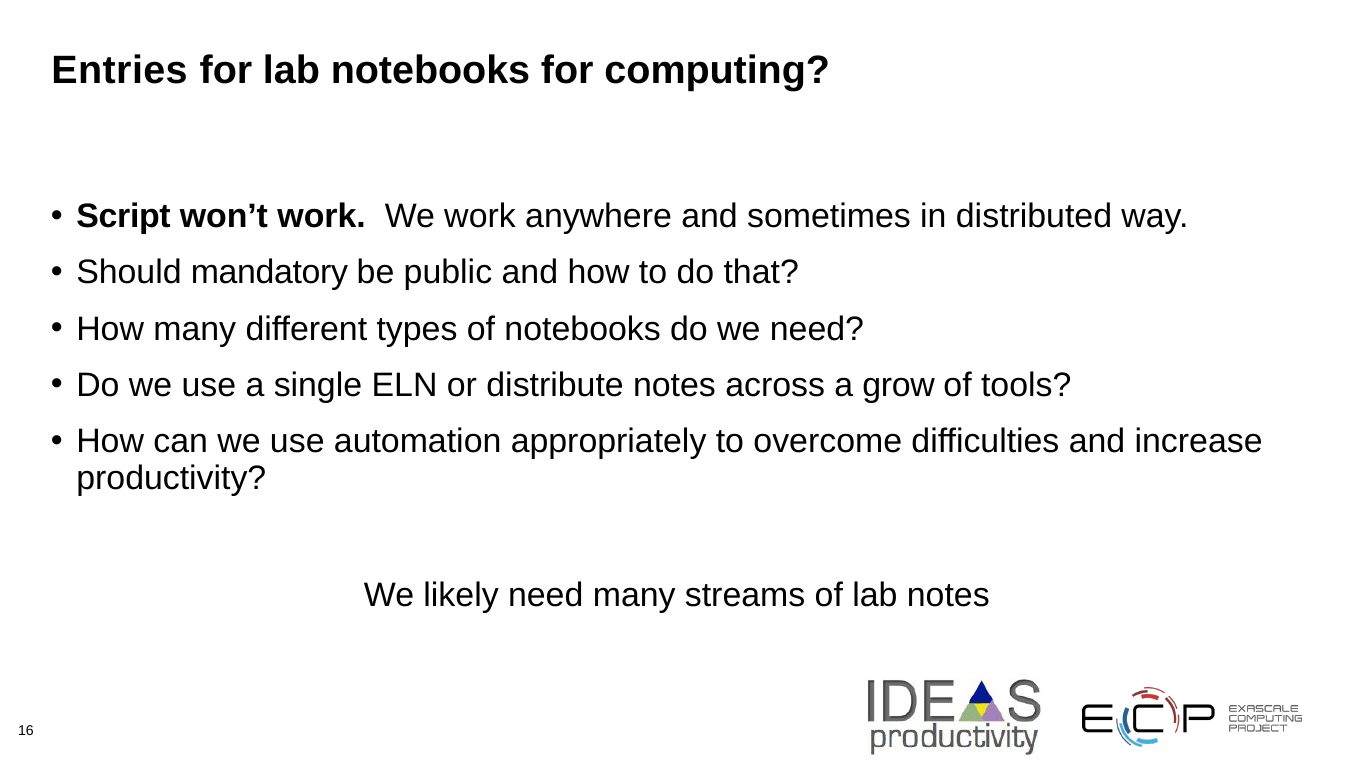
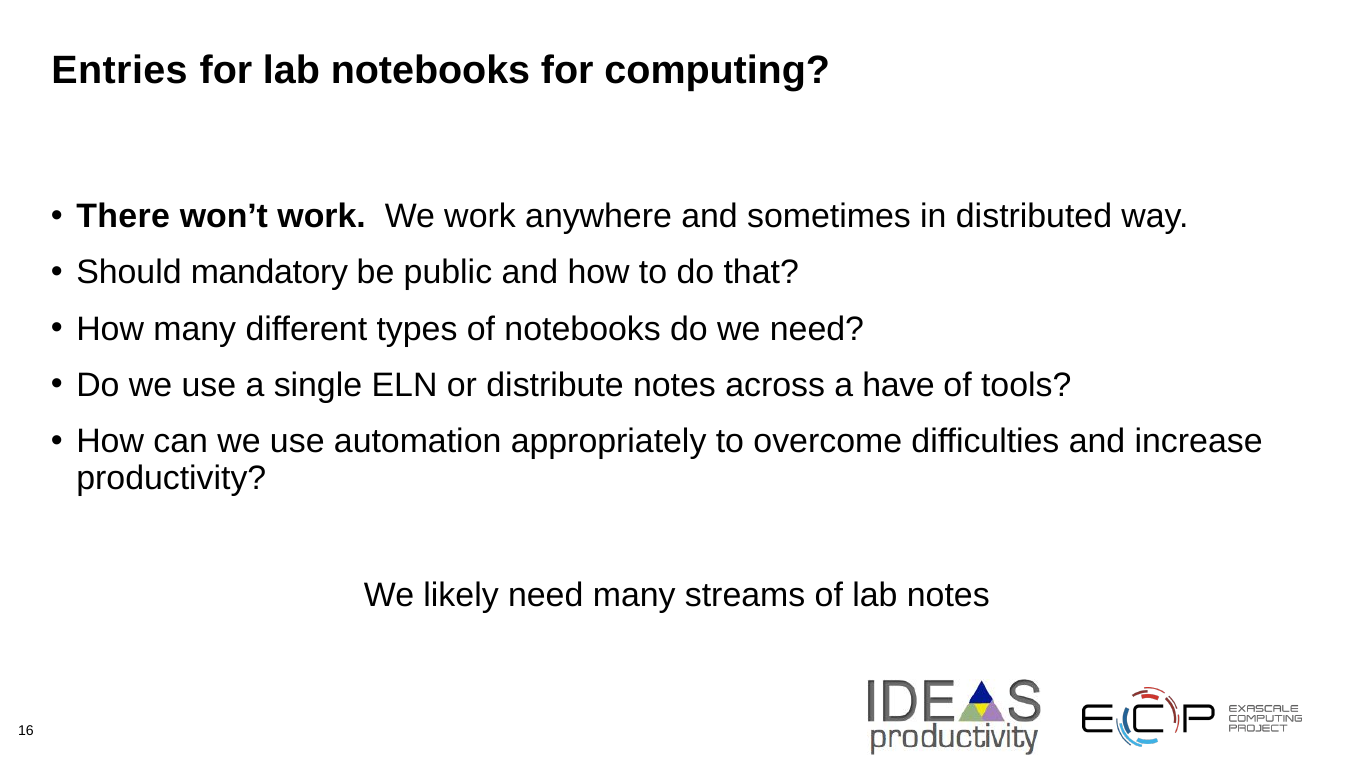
Script: Script -> There (123, 216)
grow: grow -> have (899, 385)
